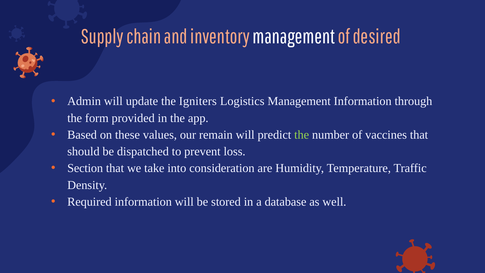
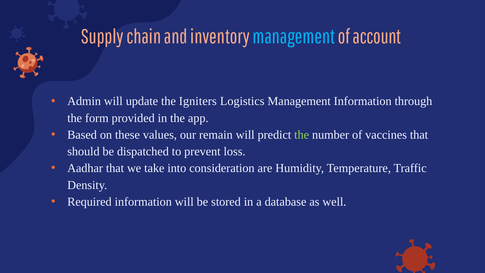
management colour: white -> light blue (294, 37)
desired: desired -> account (377, 37)
Section: Section -> Aadhar (85, 168)
